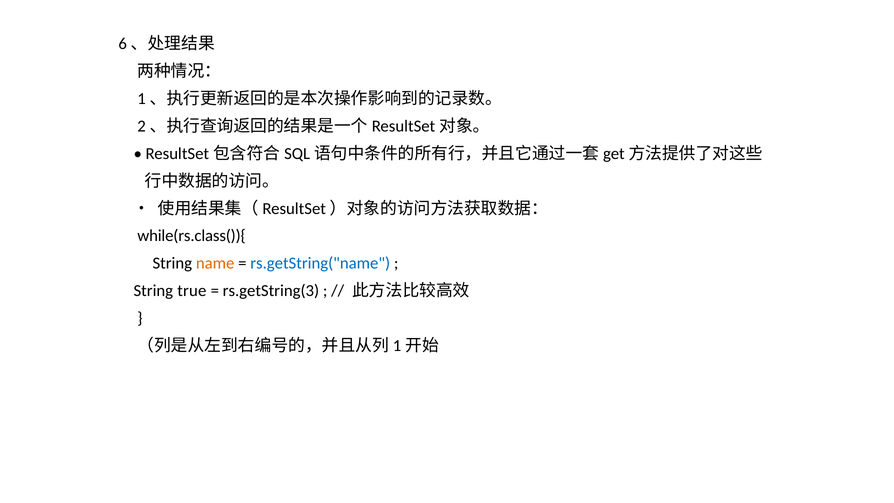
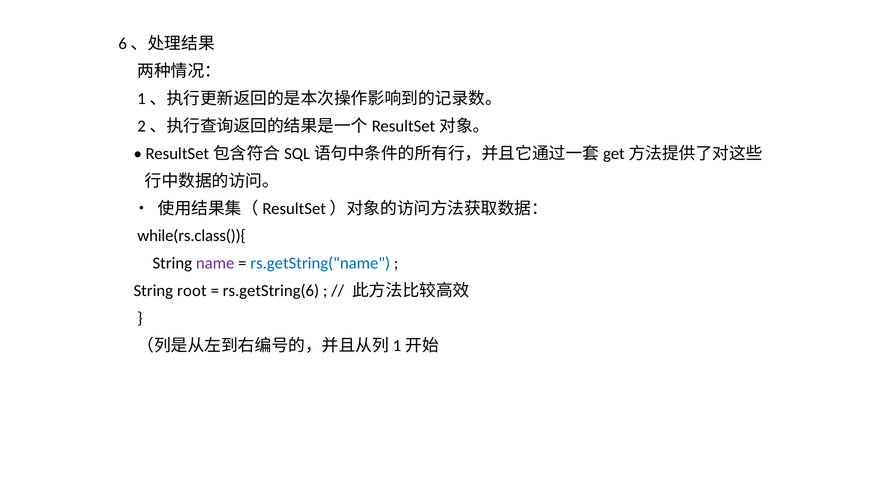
name colour: orange -> purple (215, 263)
true: true -> root (192, 291)
rs.getString(3: rs.getString(3 -> rs.getString(6 (271, 291)
